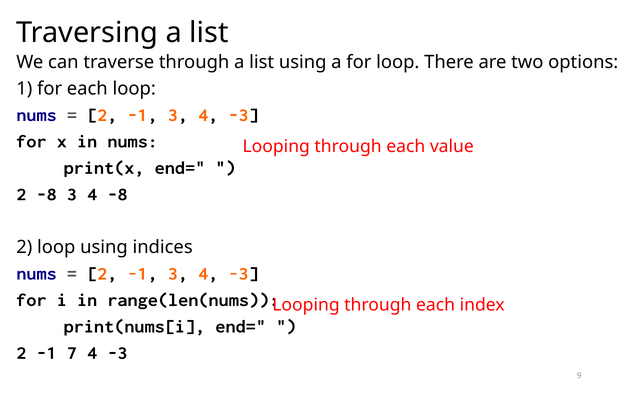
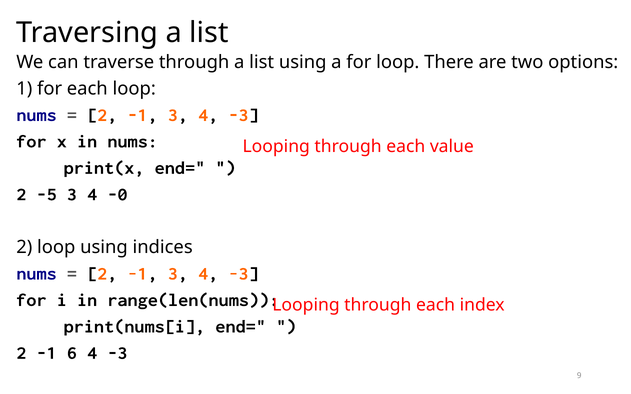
2 -8: -8 -> -5 (47, 194)
4 -8: -8 -> -0 (117, 194)
7: 7 -> 6 (72, 353)
